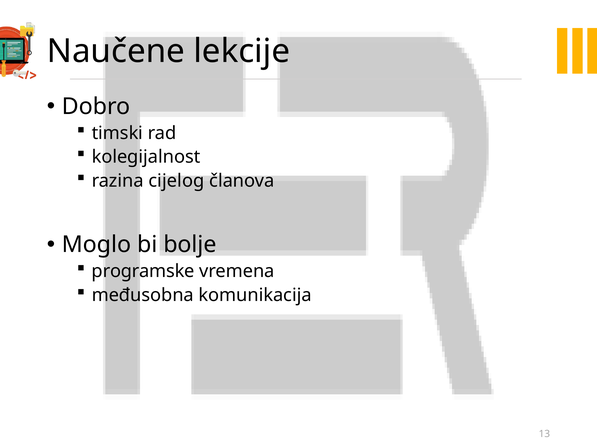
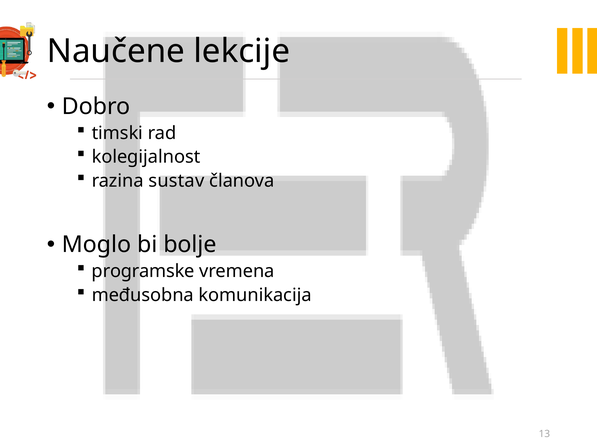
cijelog: cijelog -> sustav (176, 181)
